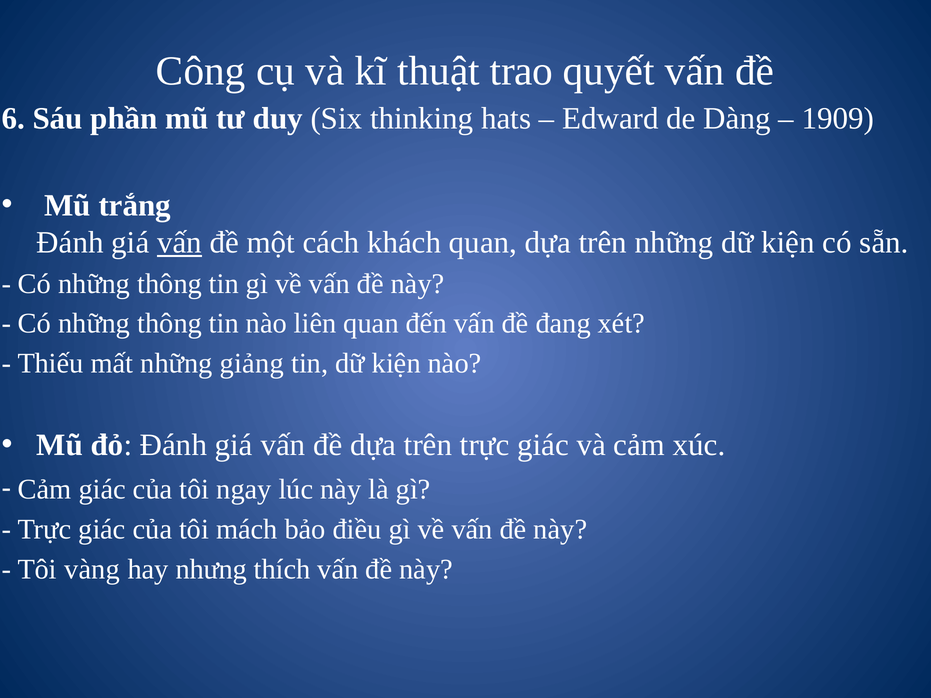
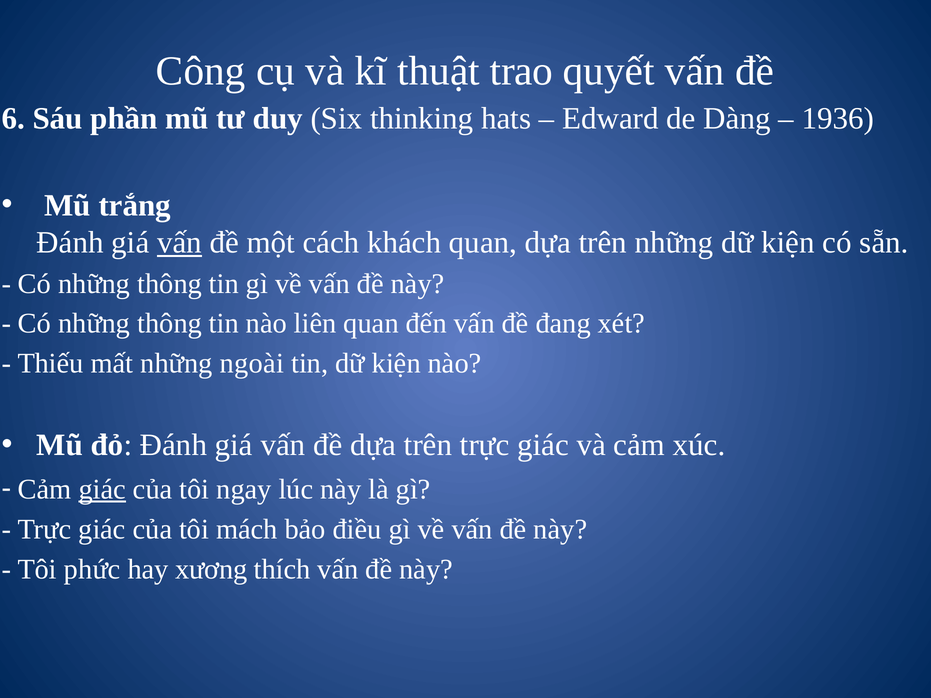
1909: 1909 -> 1936 (838, 119)
giảng: giảng -> ngoài (252, 363)
giác underline: none -> present (102, 489)
vàng: vàng -> phức (92, 570)
nhưng: nhưng -> xương (211, 570)
